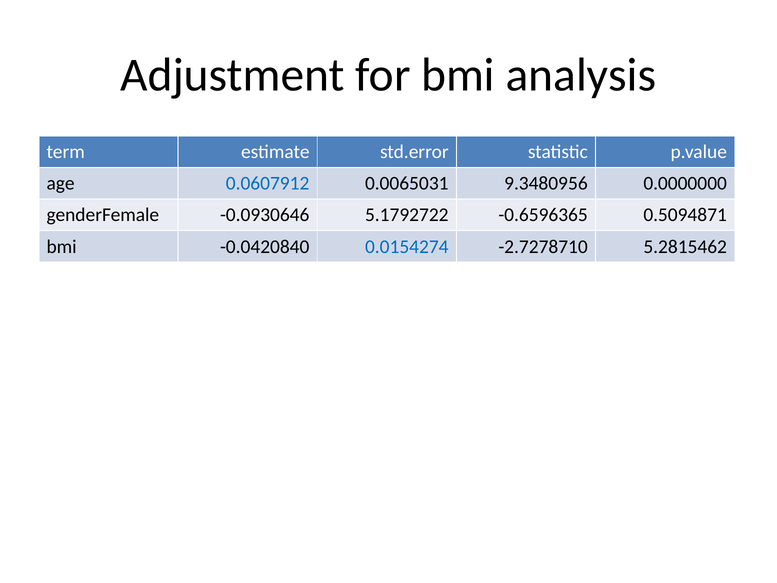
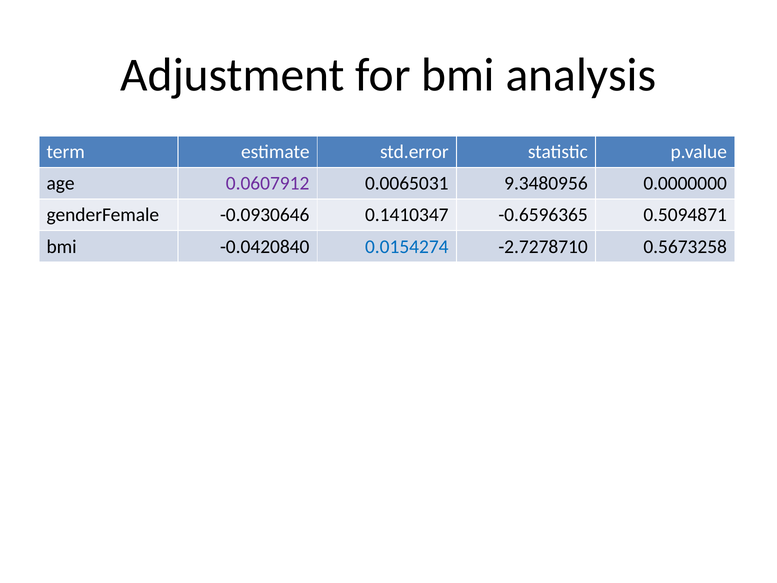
0.0607912 colour: blue -> purple (268, 183)
5.1792722: 5.1792722 -> 0.1410347 (407, 215)
5.2815462: 5.2815462 -> 0.5673258 (685, 246)
